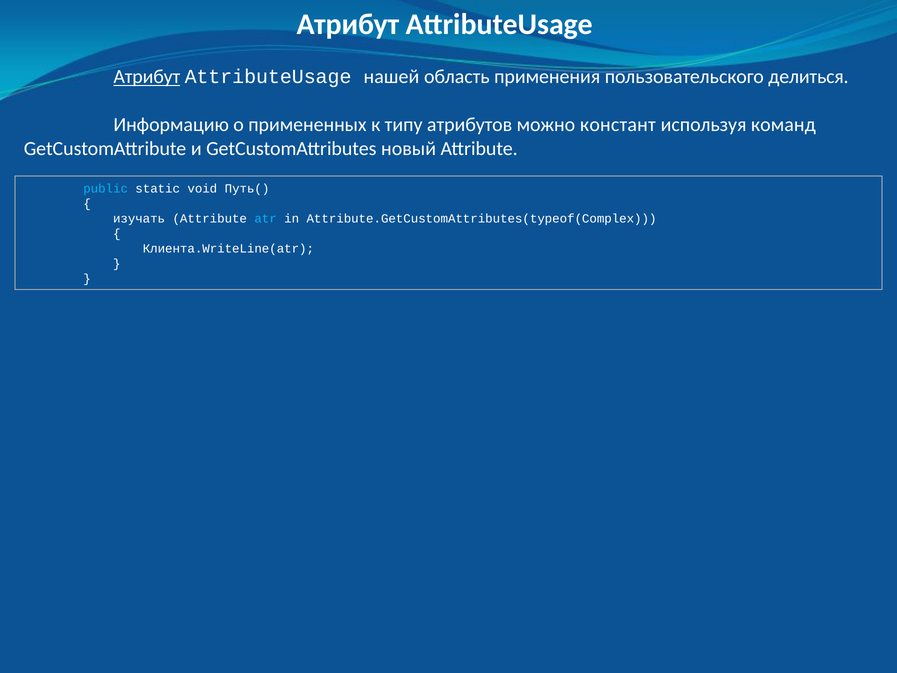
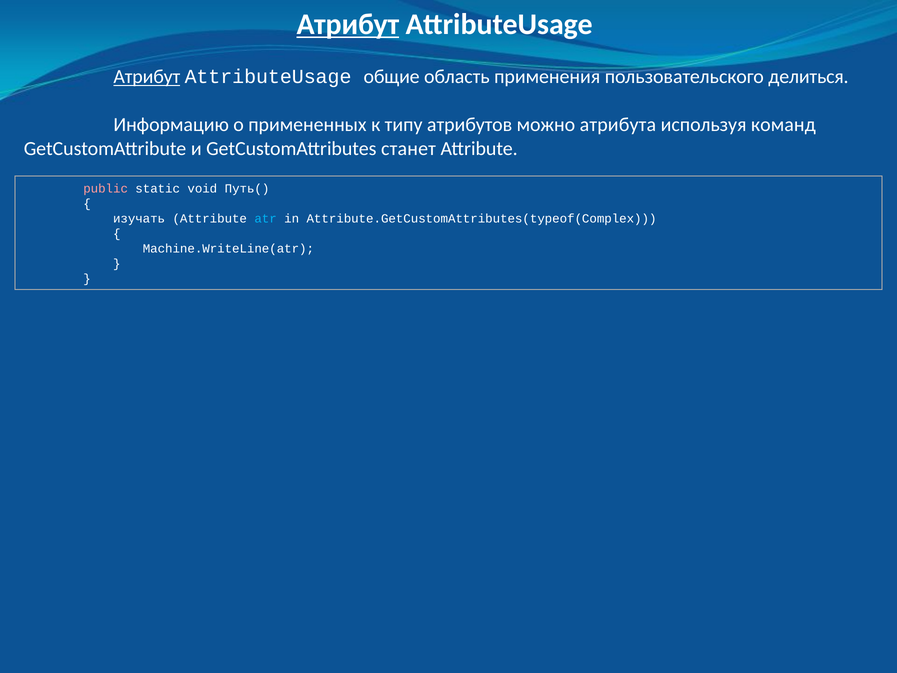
Атрибут underline: none -> present (348, 24)
нашей: нашей -> общие (392, 77)
констант: констант -> атрибута (618, 125)
новый: новый -> станет (409, 148)
public colour: light blue -> pink (106, 188)
Клиента.WriteLine(atr: Клиента.WriteLine(atr -> Machine.WriteLine(atr (228, 248)
